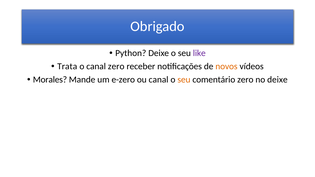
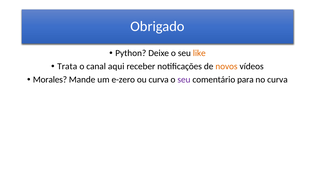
like colour: purple -> orange (199, 53)
canal zero: zero -> aqui (116, 66)
ou canal: canal -> curva (159, 80)
seu colour: orange -> purple (184, 80)
comentário zero: zero -> para (245, 80)
no deixe: deixe -> curva (277, 80)
